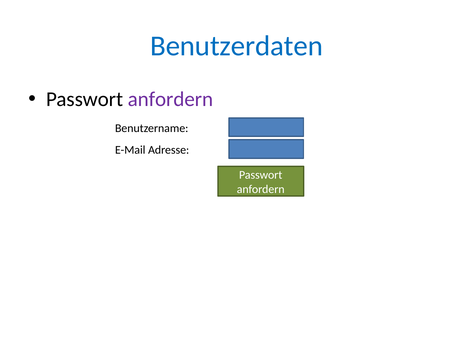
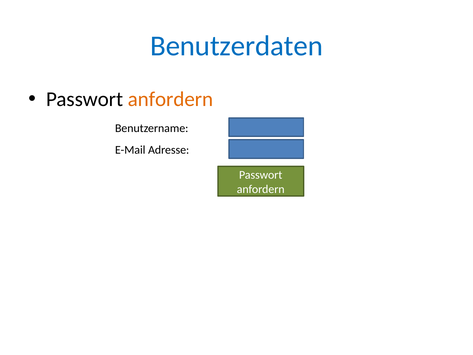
anfordern colour: purple -> orange (171, 99)
